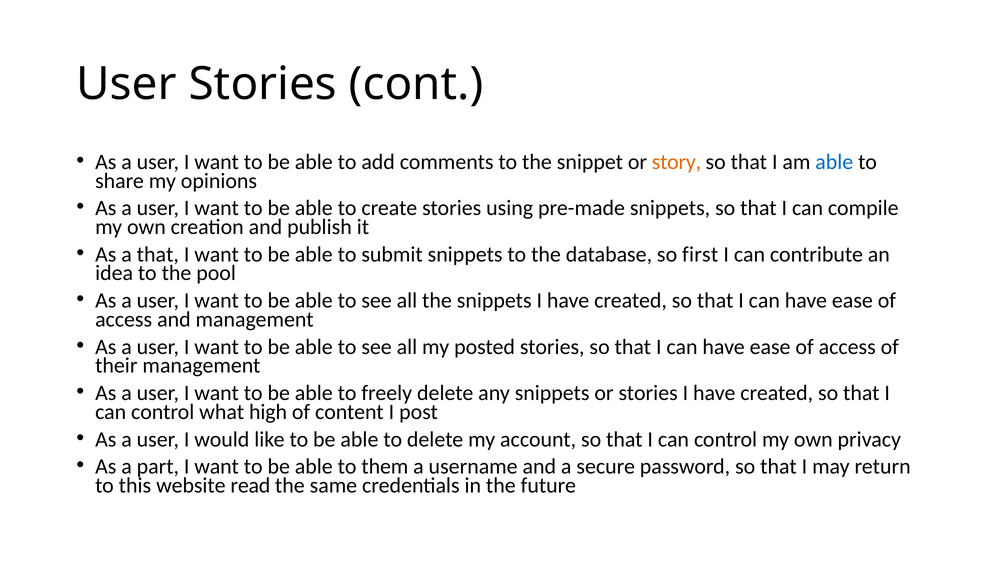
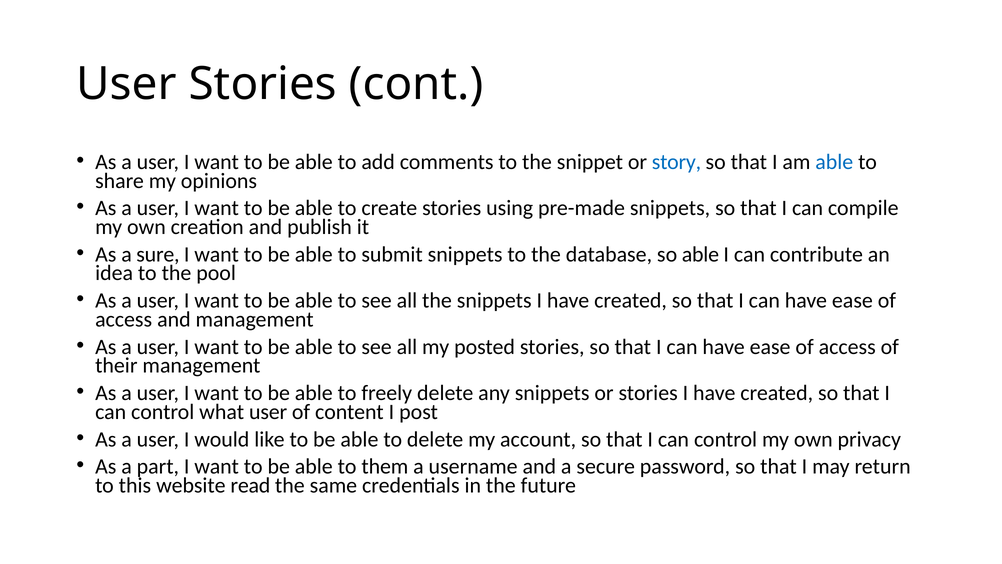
story colour: orange -> blue (676, 162)
a that: that -> sure (158, 254)
so first: first -> able (700, 254)
what high: high -> user (268, 412)
